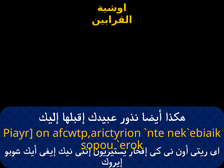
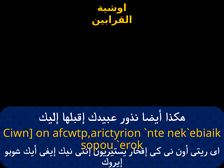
Piayr: Piayr -> Ciwn (18, 133)
